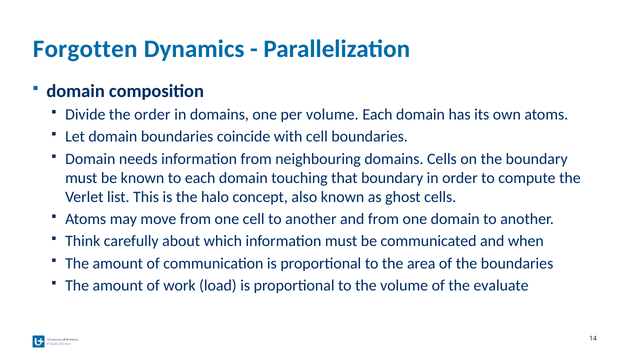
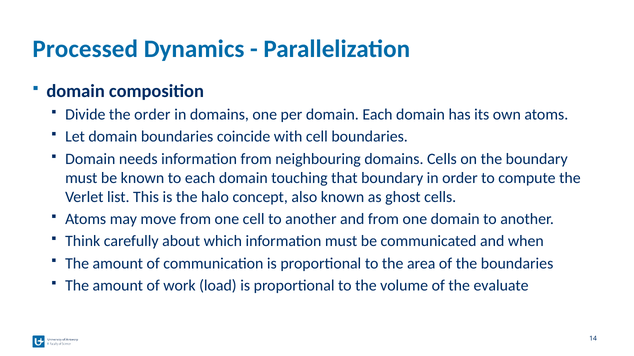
Forgotten: Forgotten -> Processed (85, 49)
per volume: volume -> domain (332, 115)
